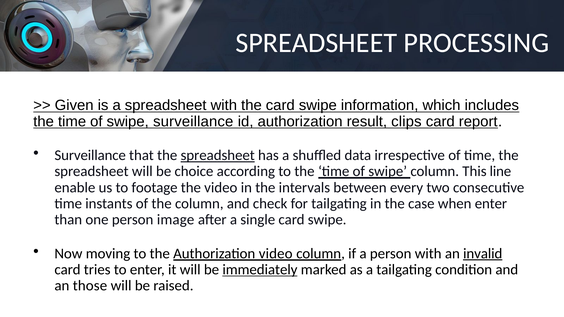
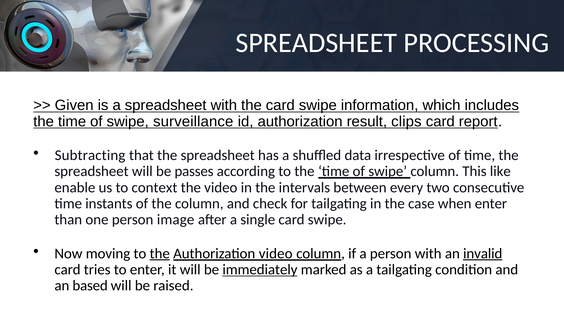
Surveillance: Surveillance -> Subtracting (90, 155)
spreadsheet underline: present -> none (218, 155)
choice: choice -> passes (194, 172)
line: line -> like (500, 172)
footage: footage -> context (154, 188)
the underline: none -> present (160, 254)
those: those -> based (90, 286)
